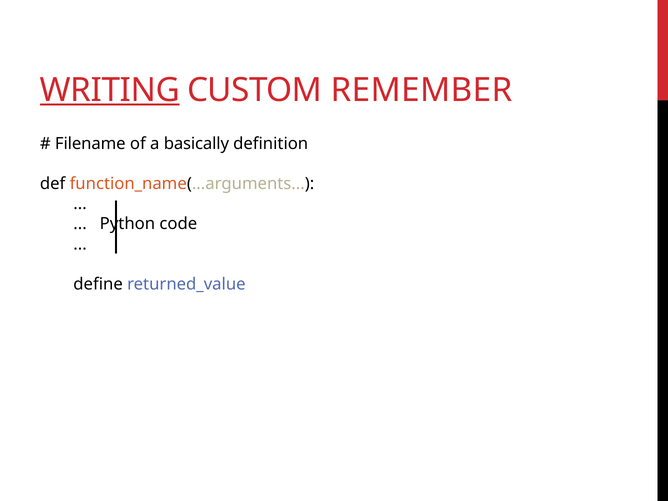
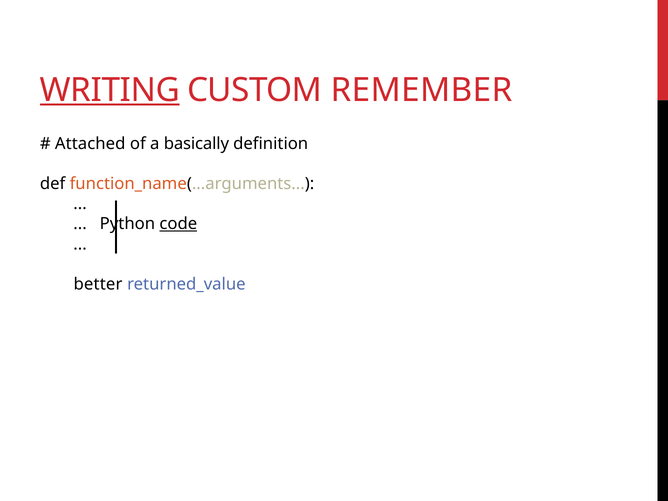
Filename: Filename -> Attached (90, 144)
code underline: none -> present (178, 224)
define: define -> better (98, 284)
